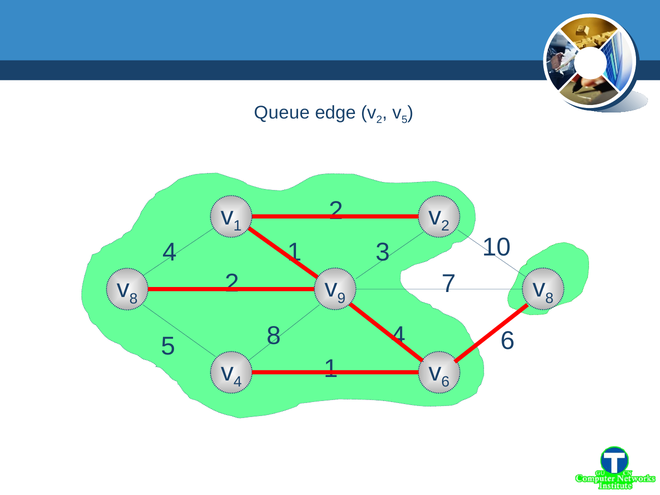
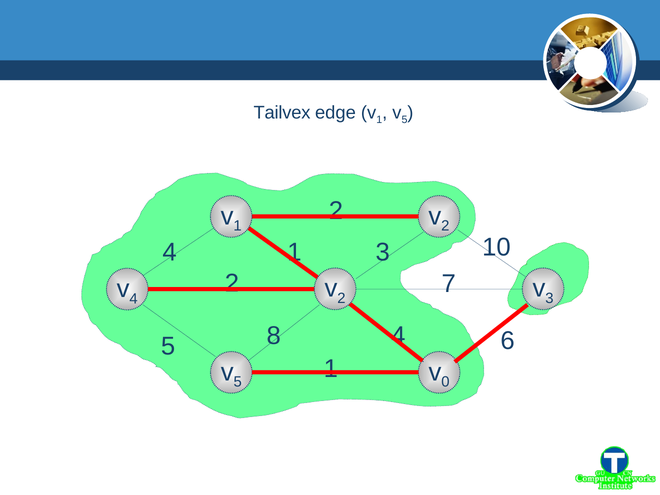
Queue: Queue -> Tailvex (282, 112)
2: 2 -> 1 (379, 120)
9: 9 -> 2 (341, 299)
8: 8 -> 3 (549, 299)
8: 8 -> 4 (134, 299)
4: 4 -> 5 (238, 382)
6: 6 -> 0 (445, 382)
